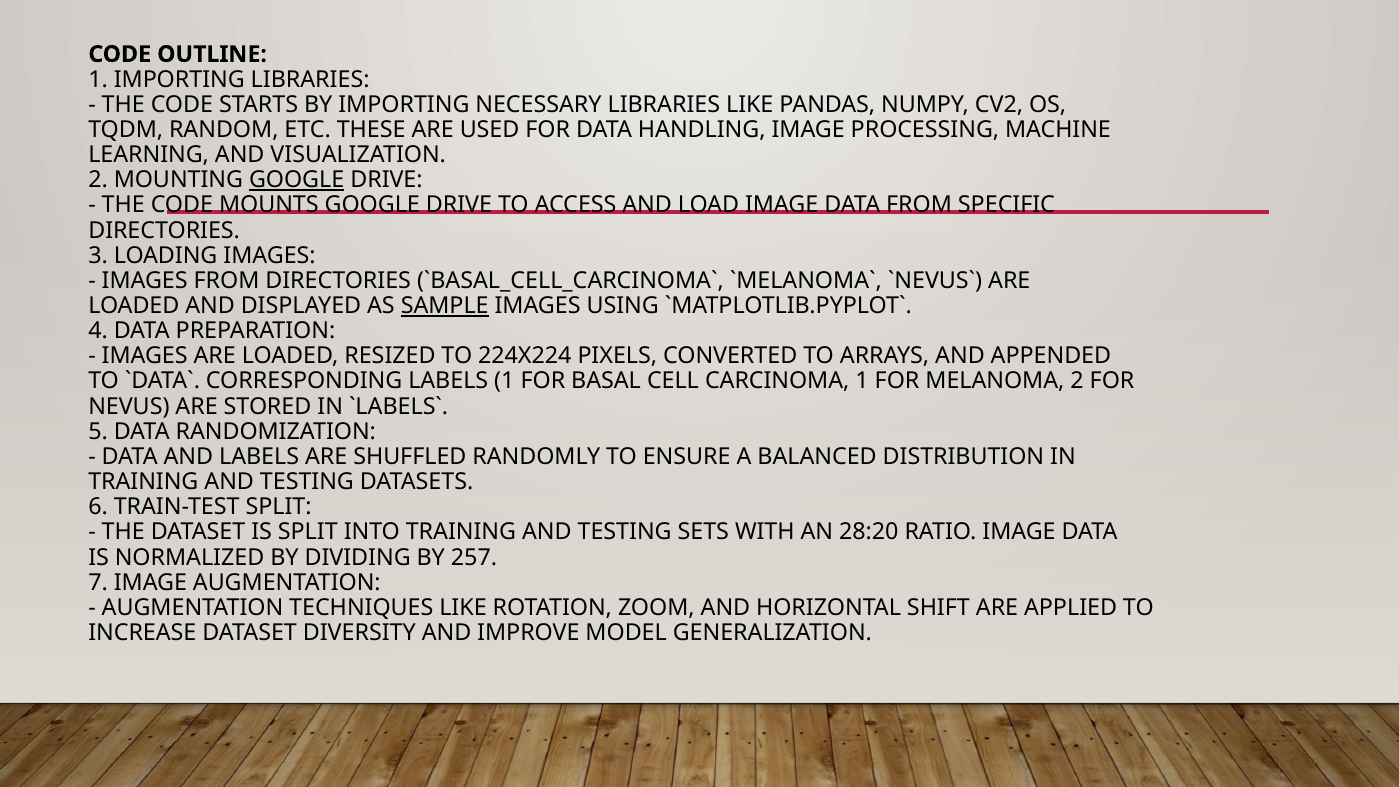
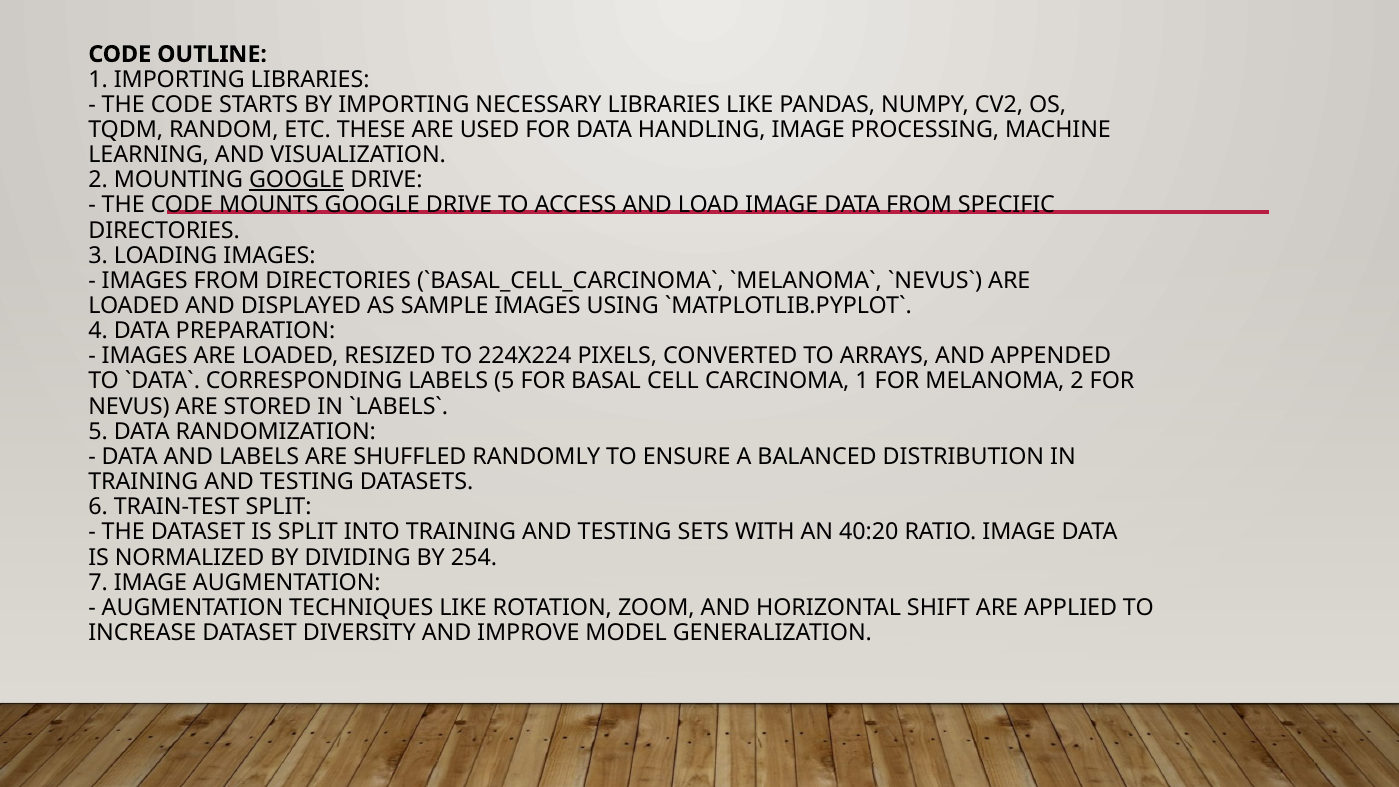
SAMPLE underline: present -> none (445, 306)
LABELS 1: 1 -> 5 (504, 381)
28:20: 28:20 -> 40:20 (869, 532)
257: 257 -> 254 (474, 557)
